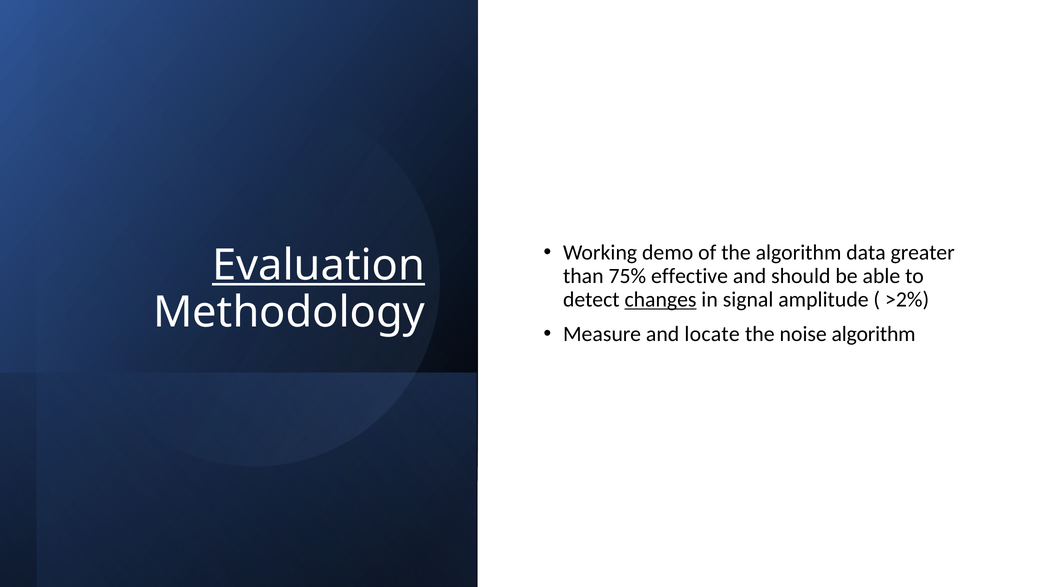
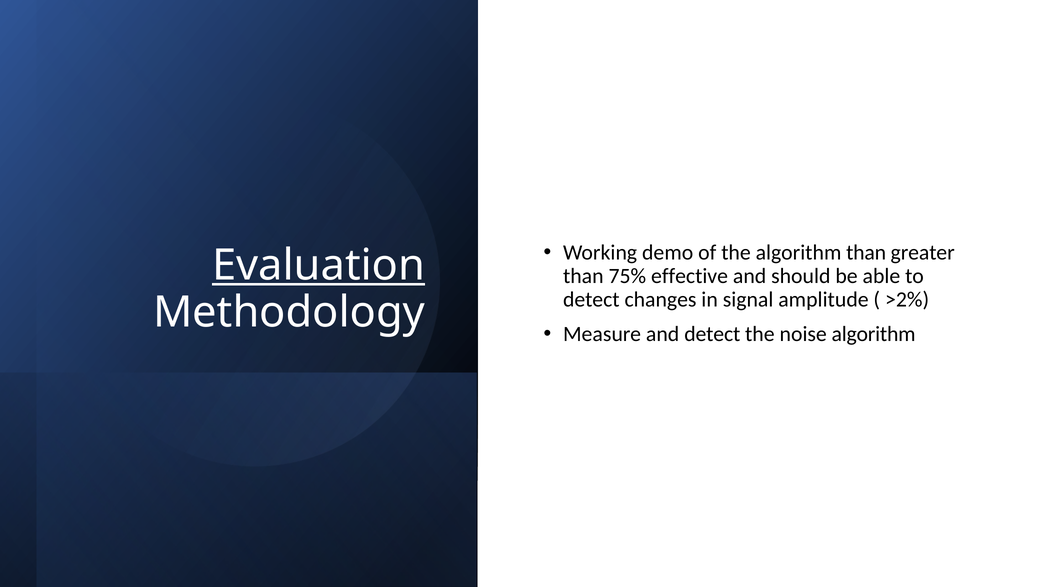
algorithm data: data -> than (866, 253)
changes underline: present -> none (660, 300)
and locate: locate -> detect (712, 334)
